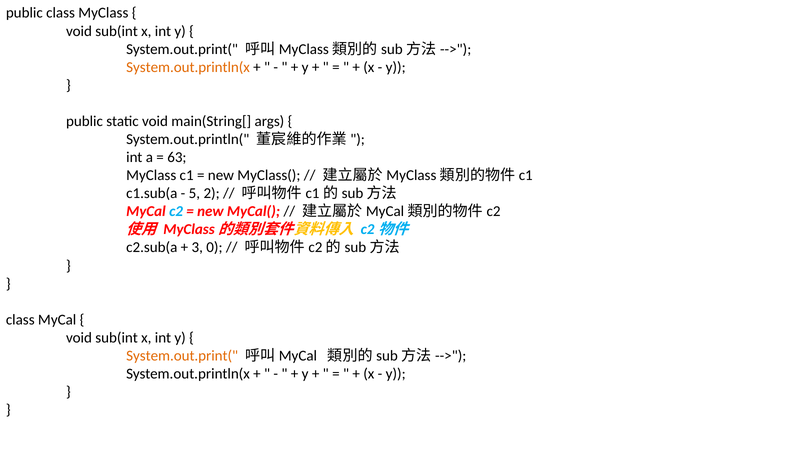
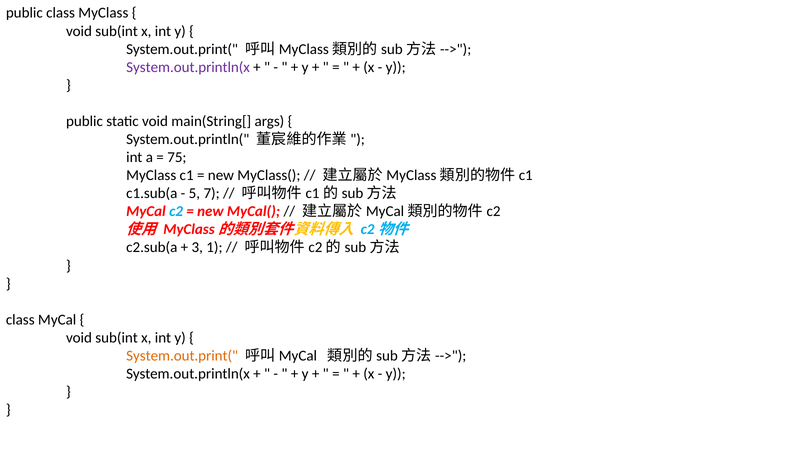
System.out.println(x colour: orange -> purple (188, 67)
63: 63 -> 75 (177, 157)
2: 2 -> 7 (212, 193)
0: 0 -> 1 (214, 248)
